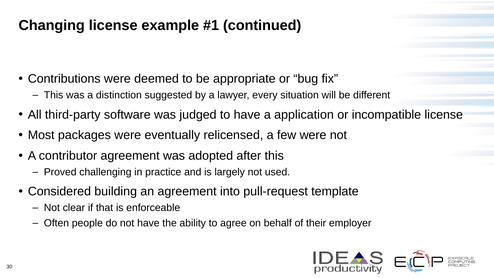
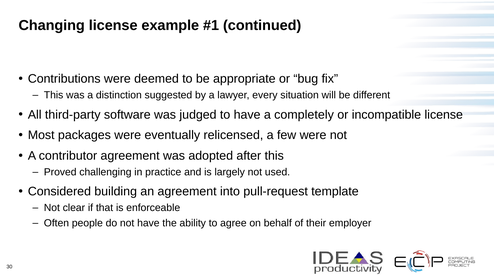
application: application -> completely (304, 115)
